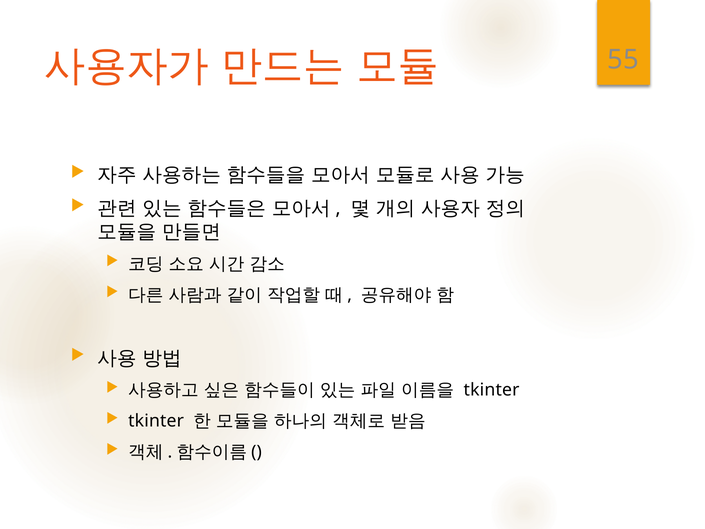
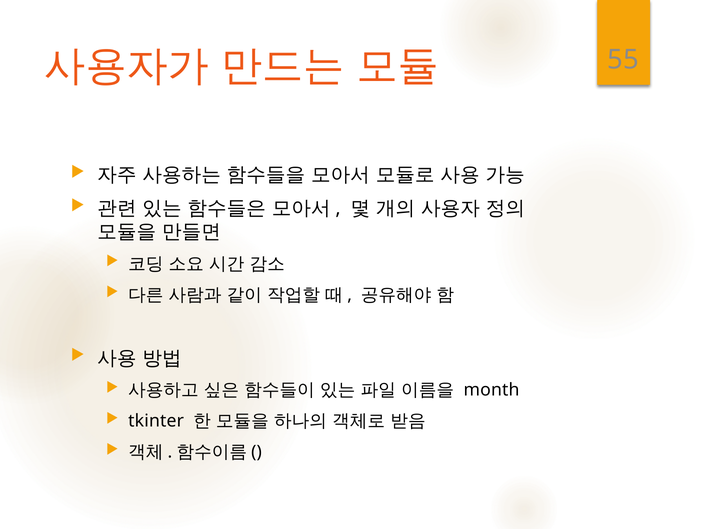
tkinter: tkinter -> month (492, 390)
